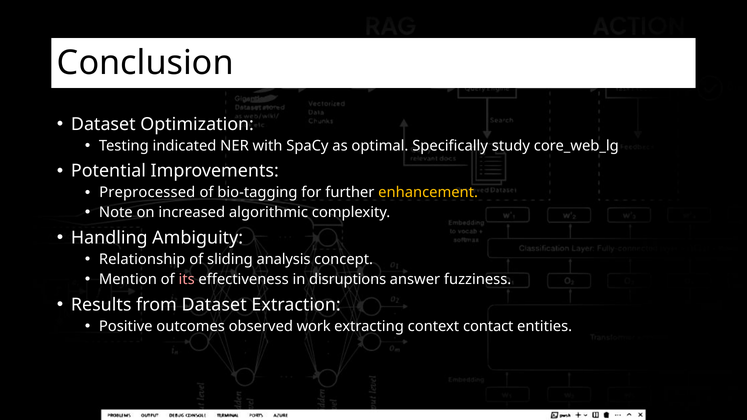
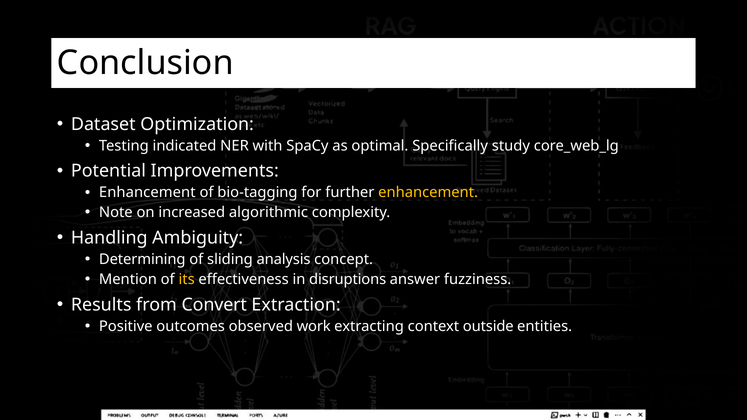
Preprocessed: Preprocessed -> Enhancement (147, 193)
Relationship: Relationship -> Determining (142, 260)
its colour: pink -> yellow (187, 279)
from Dataset: Dataset -> Convert (214, 305)
contact: contact -> outside (488, 326)
